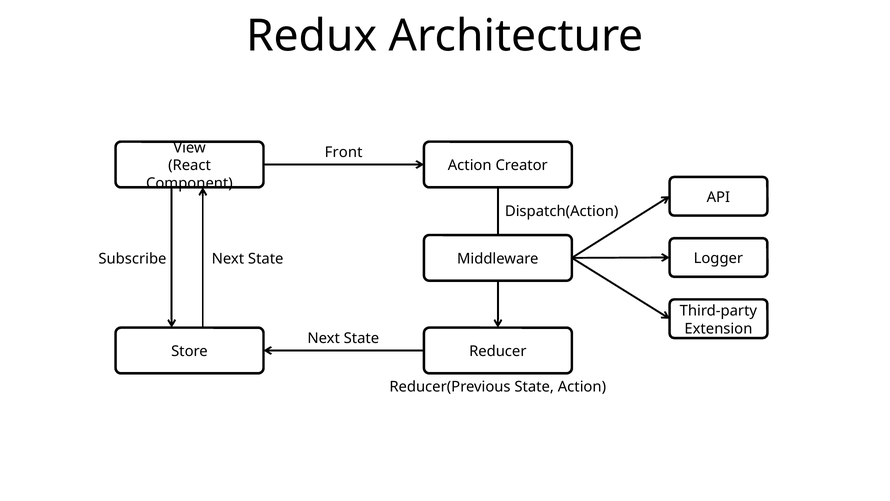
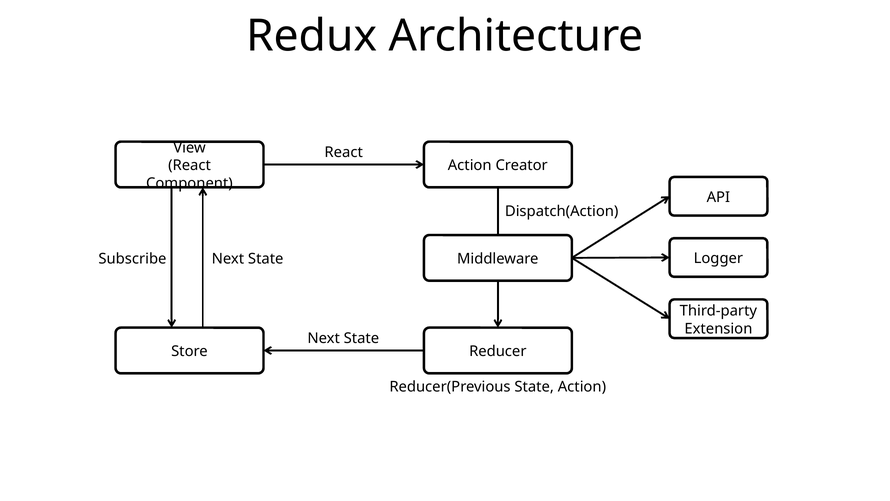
Front: Front -> React (344, 152)
